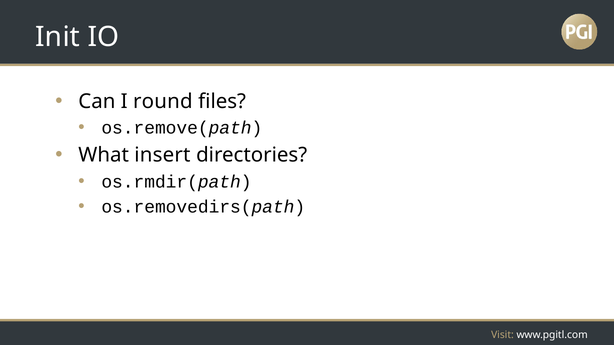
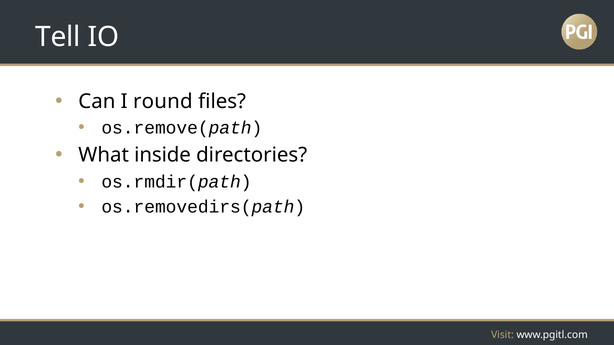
Init: Init -> Tell (58, 37)
insert: insert -> inside (163, 155)
